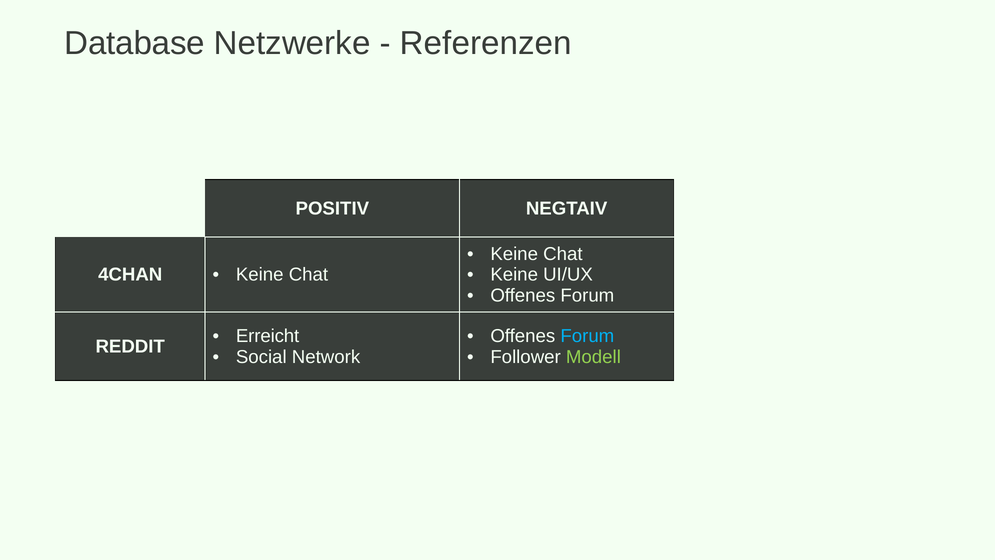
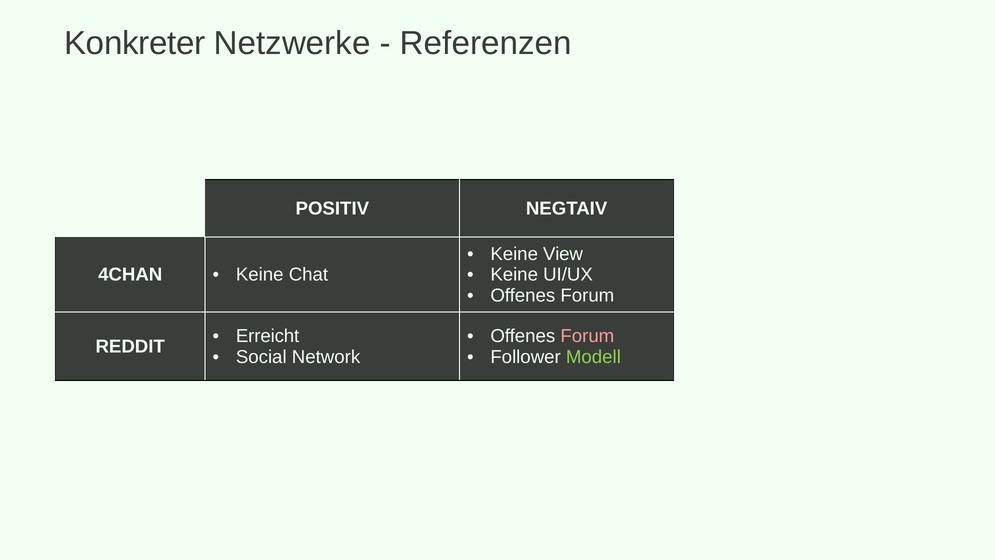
Database: Database -> Konkreter (135, 43)
Chat: Chat -> View (563, 254)
Forum colour: light blue -> pink (587, 336)
